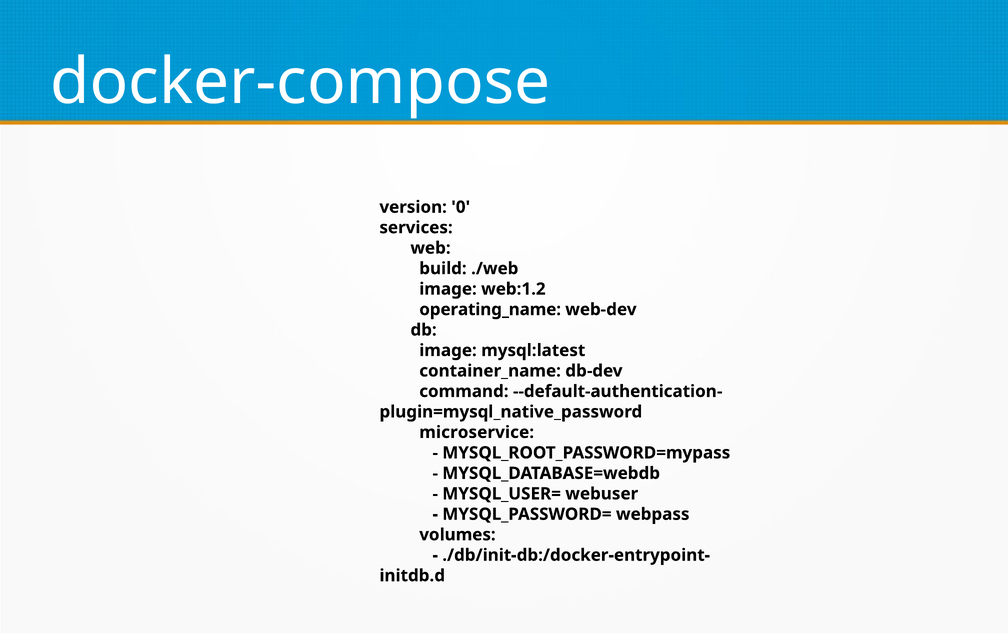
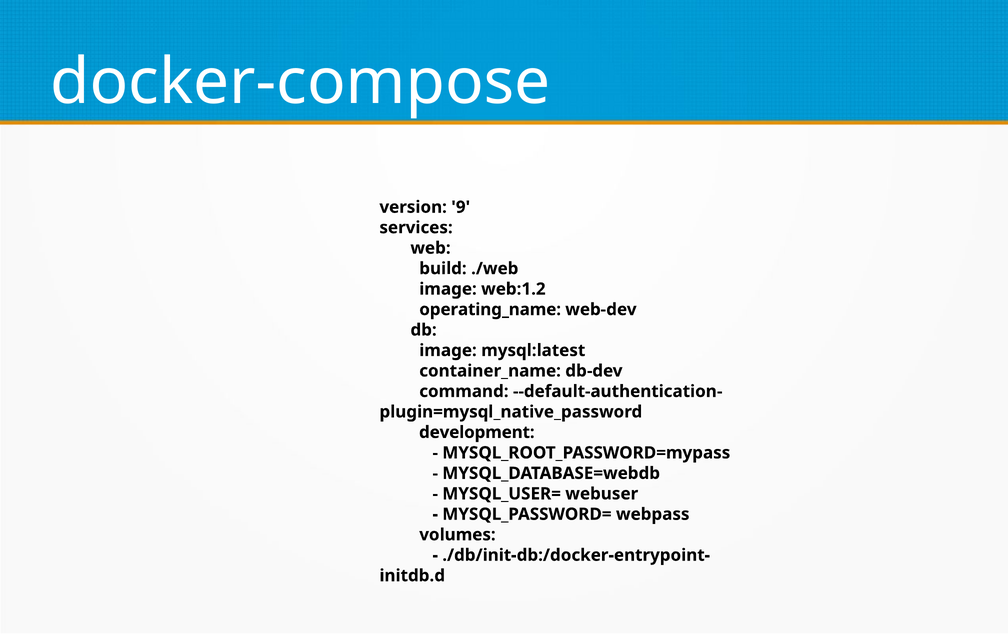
0: 0 -> 9 (461, 207)
microservice: microservice -> development (477, 432)
